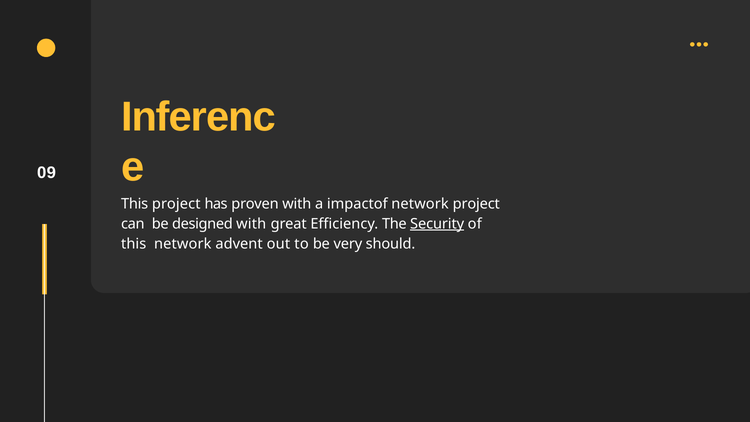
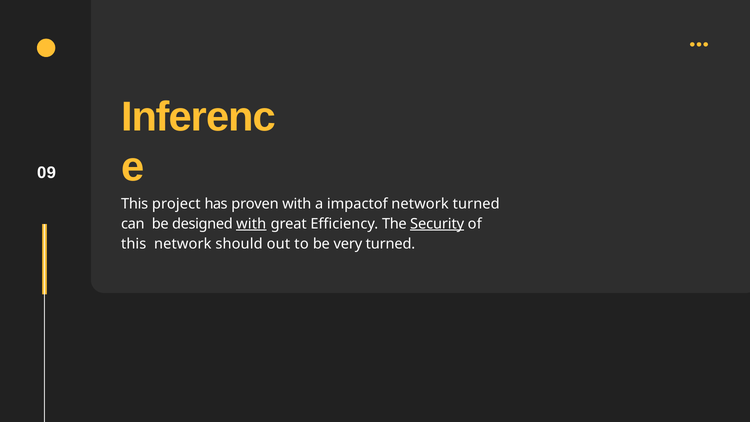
network project: project -> turned (476, 204)
with underline: none -> present (251, 224)
advent: advent -> should (239, 244)
very should: should -> turned (390, 244)
